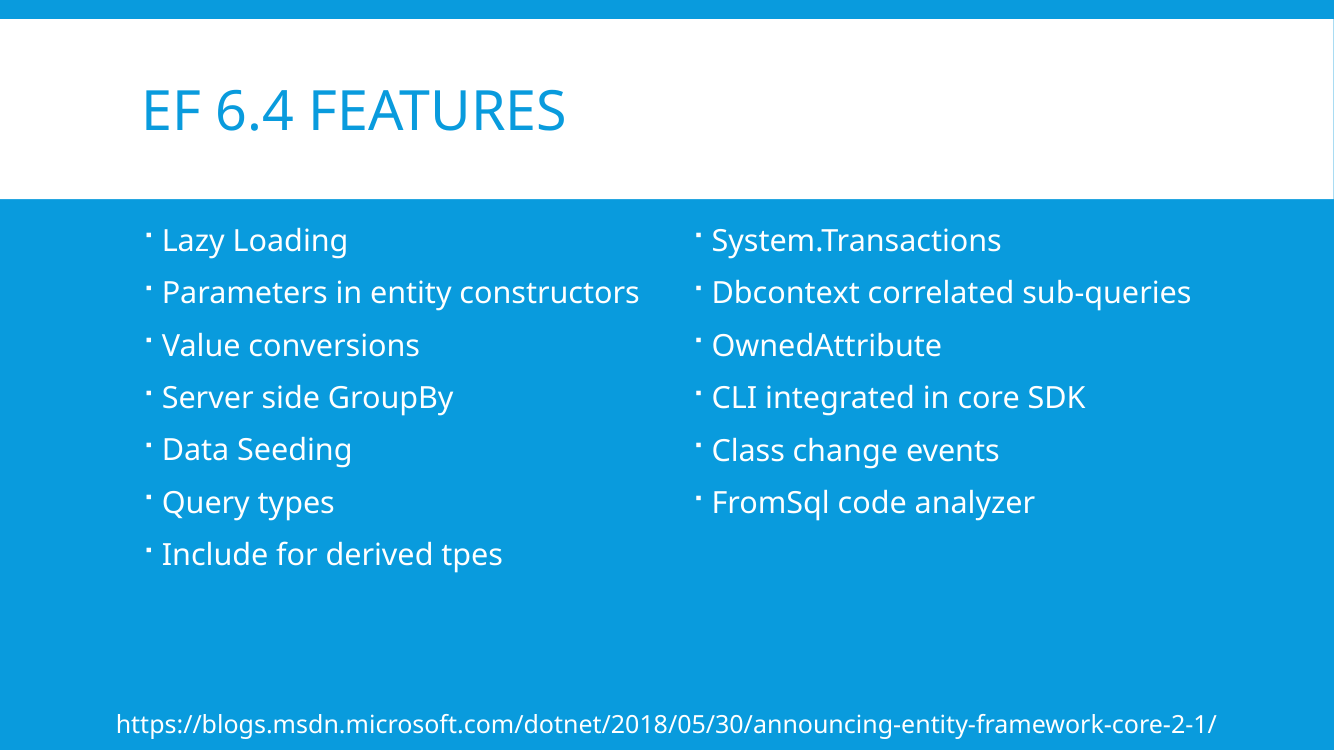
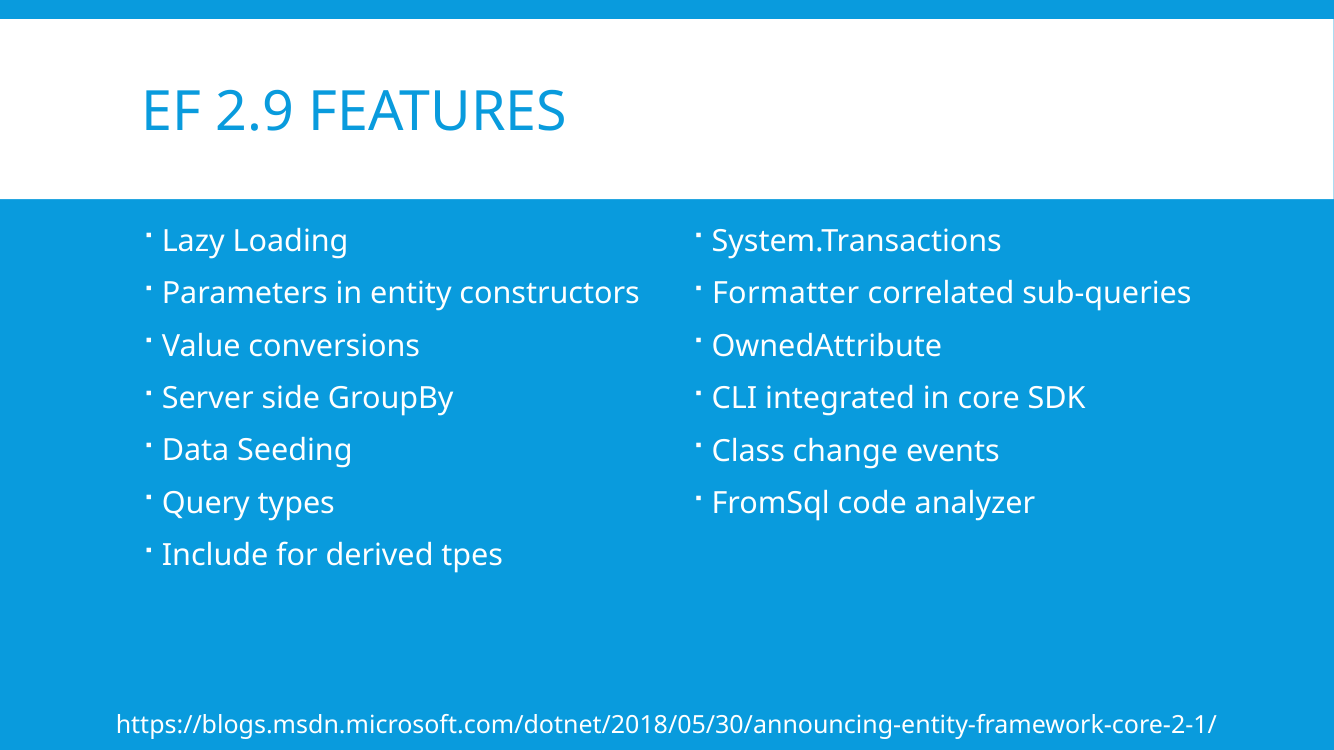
6.4: 6.4 -> 2.9 (255, 112)
Dbcontext: Dbcontext -> Formatter (786, 294)
